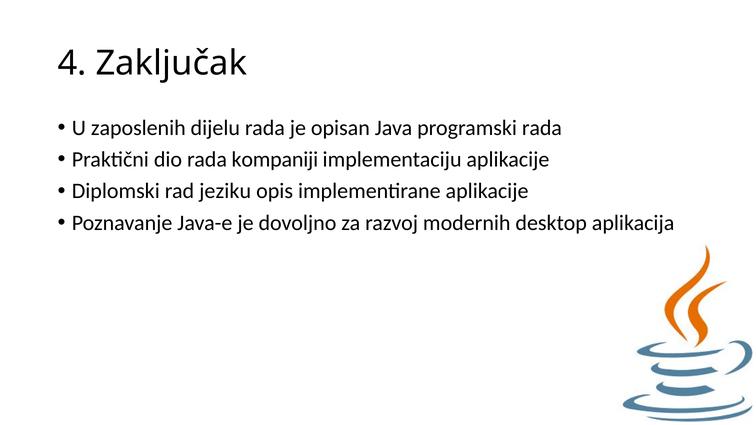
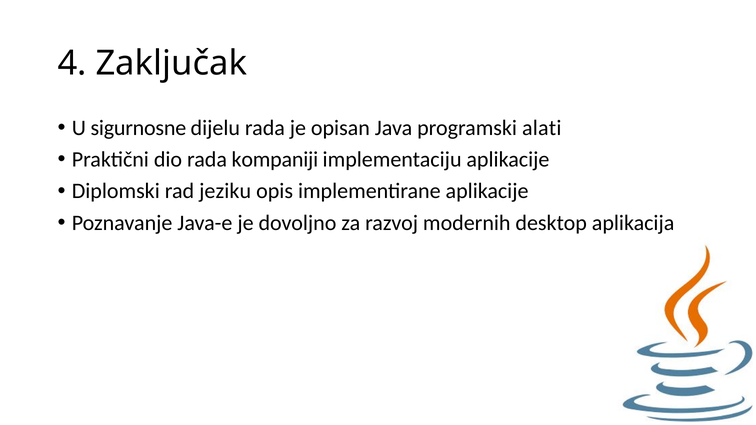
zaposlenih: zaposlenih -> sigurnosne (138, 128)
programski rada: rada -> alati (542, 128)
